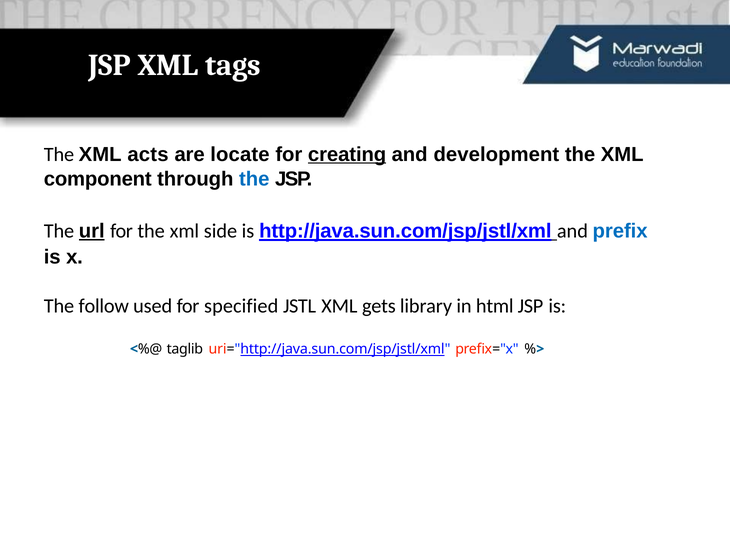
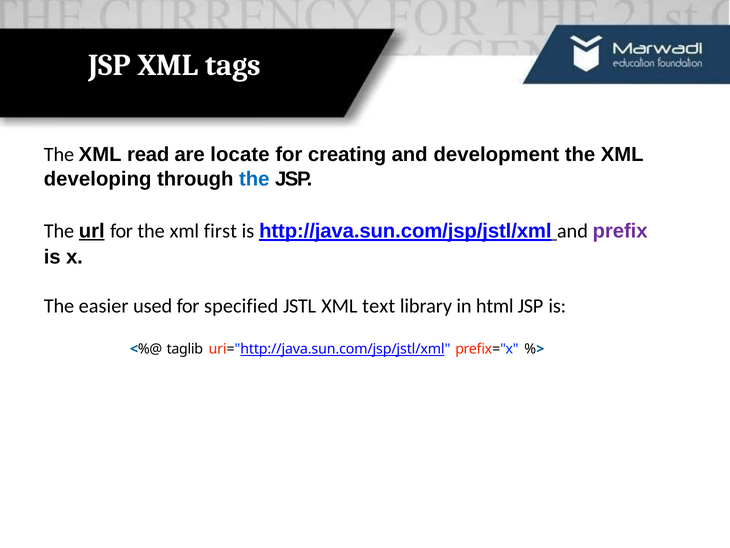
acts: acts -> read (148, 154)
creating underline: present -> none (347, 154)
component: component -> developing (98, 179)
side: side -> first (220, 231)
prefix colour: blue -> purple (620, 231)
follow: follow -> easier (104, 306)
gets: gets -> text (379, 306)
